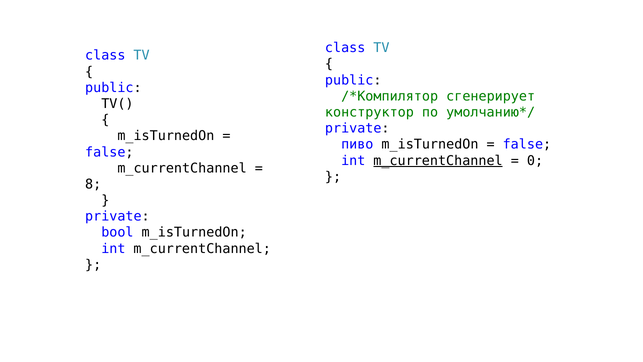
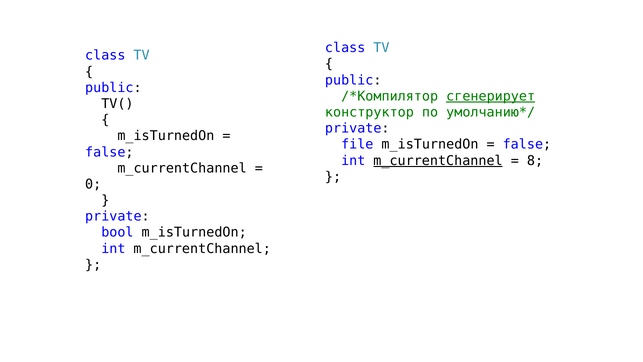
сгенерирует underline: none -> present (491, 96)
пиво: пиво -> file (357, 144)
0: 0 -> 8 (535, 160)
8: 8 -> 0 (93, 184)
